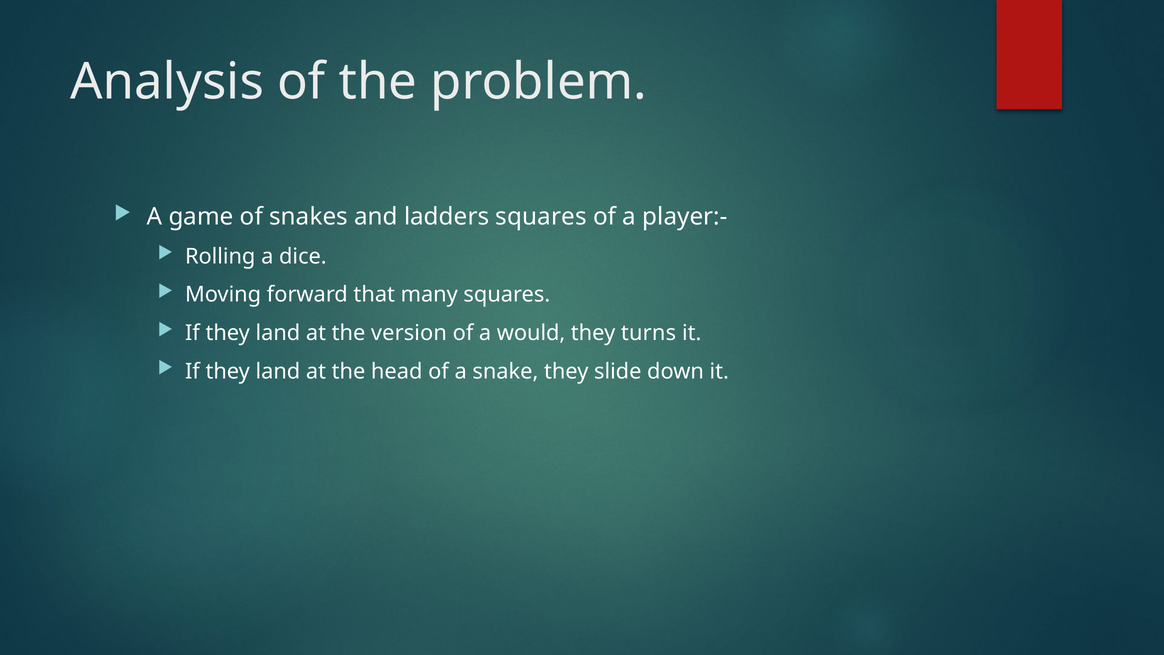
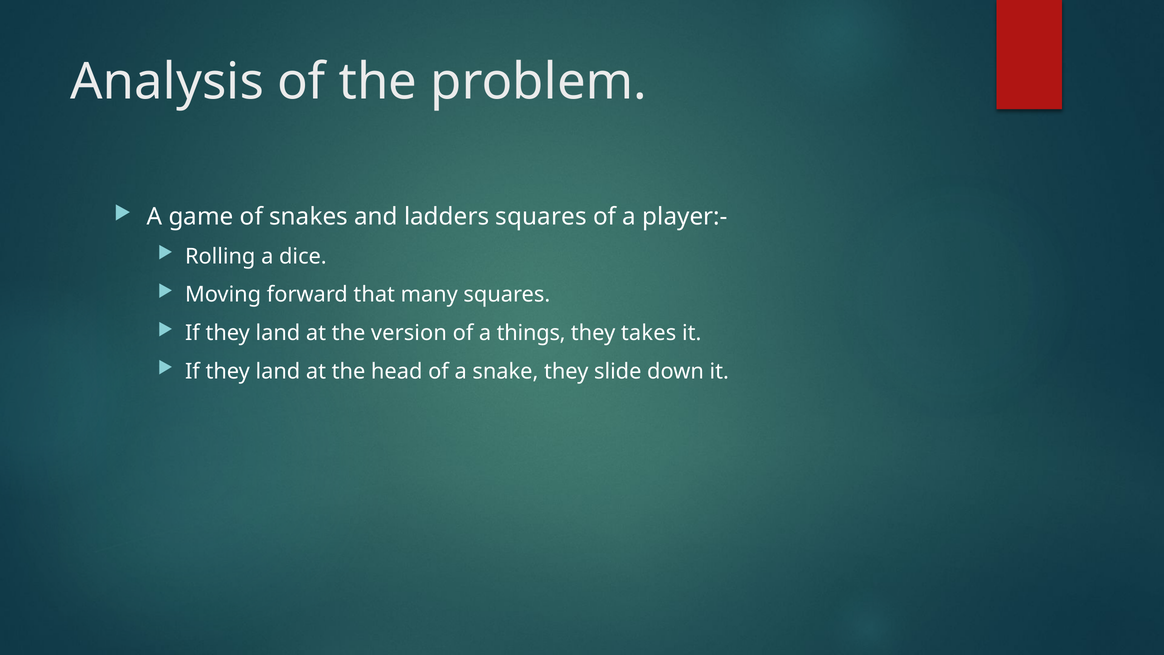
would: would -> things (531, 333)
turns: turns -> takes (649, 333)
